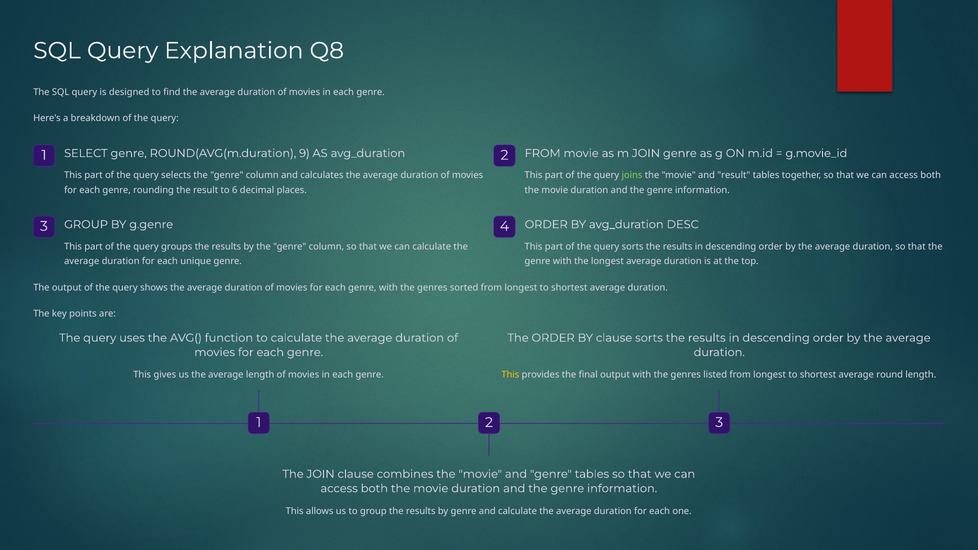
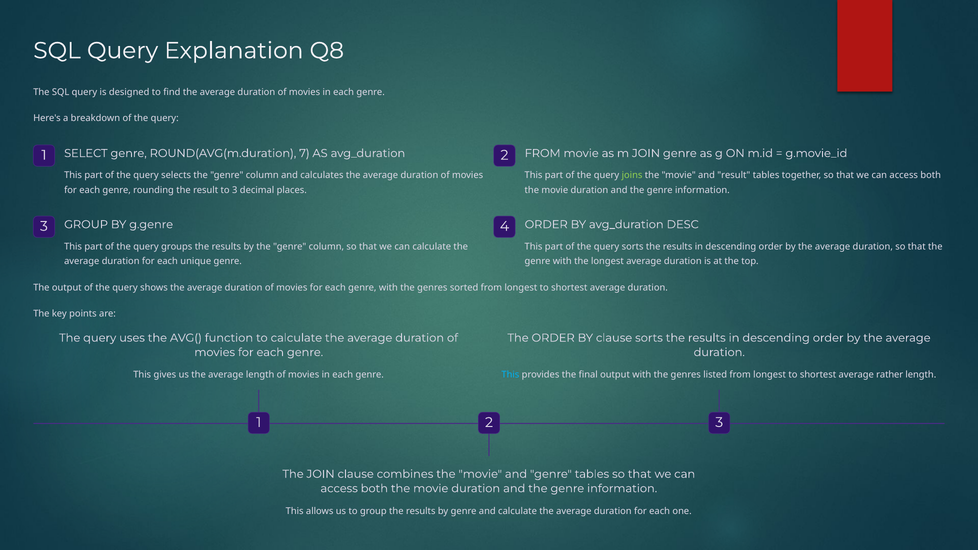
9: 9 -> 7 (304, 153)
to 6: 6 -> 3 (235, 190)
This colour: yellow -> light blue (510, 375)
round: round -> rather (890, 375)
